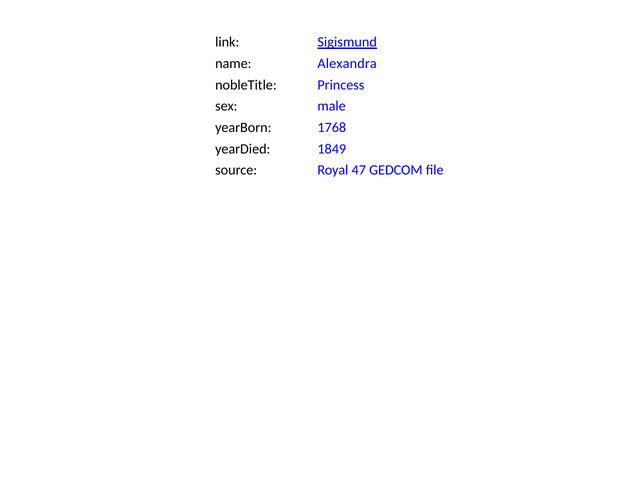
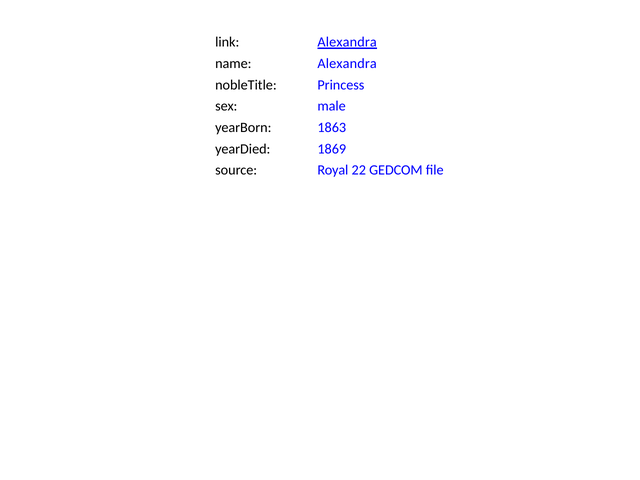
link Sigismund: Sigismund -> Alexandra (347, 42)
1768: 1768 -> 1863 (332, 128)
1849: 1849 -> 1869 (332, 149)
47: 47 -> 22 (359, 170)
